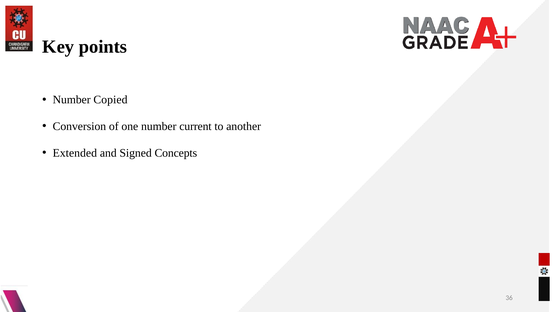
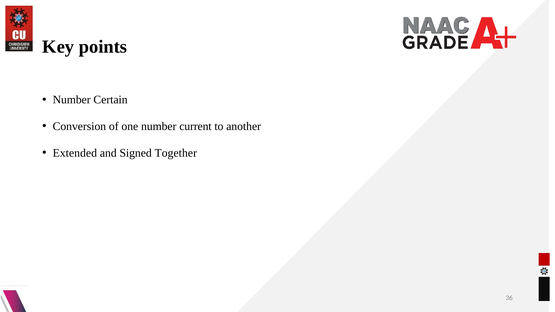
Copied: Copied -> Certain (111, 100)
Concepts: Concepts -> Together (176, 153)
